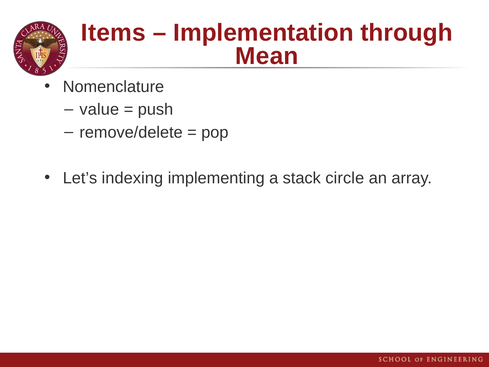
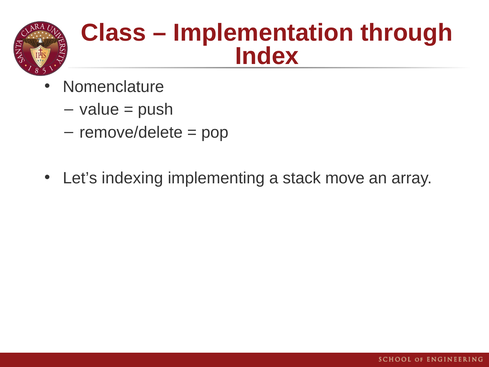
Items: Items -> Class (114, 33)
Mean: Mean -> Index (267, 56)
circle: circle -> move (345, 178)
